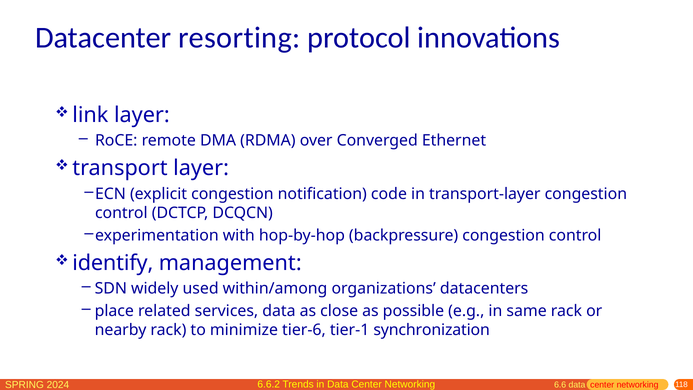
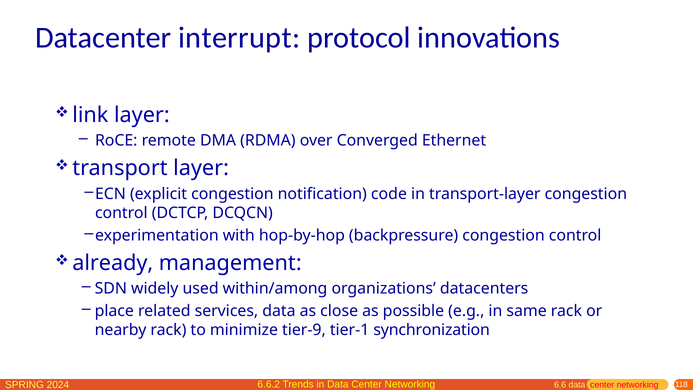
resorting: resorting -> interrupt (239, 38)
identify: identify -> already (113, 263)
tier-6: tier-6 -> tier-9 (304, 330)
